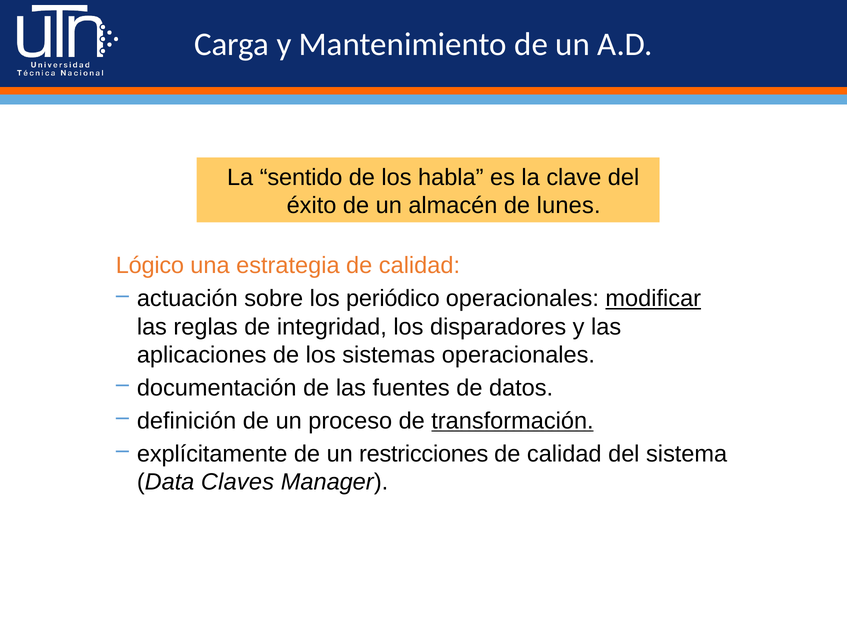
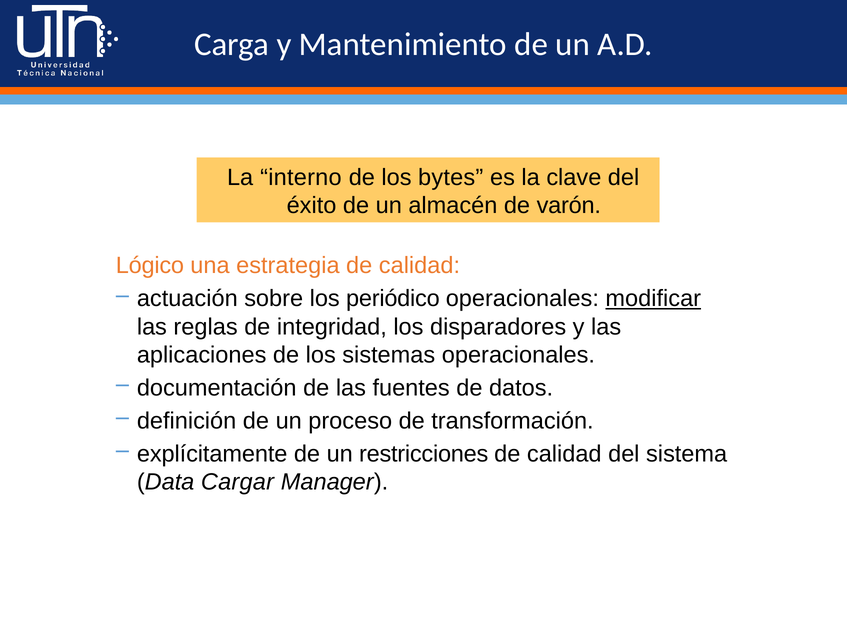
sentido: sentido -> interno (301, 178)
habla: habla -> bytes (451, 178)
lunes: lunes -> varón (569, 206)
transformación underline: present -> none (512, 421)
Claves: Claves -> Cargar (237, 482)
